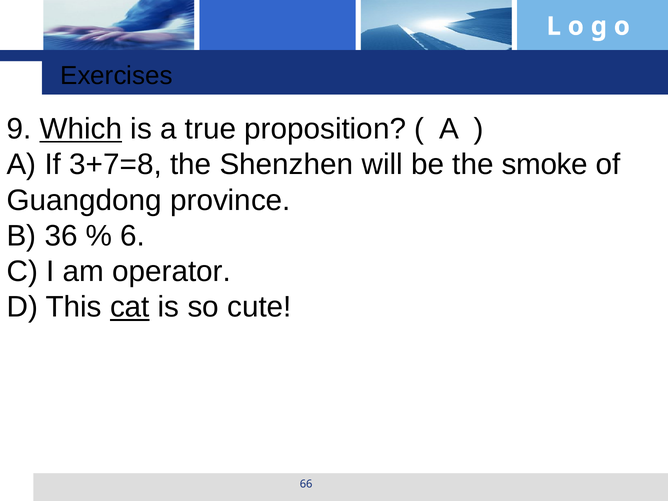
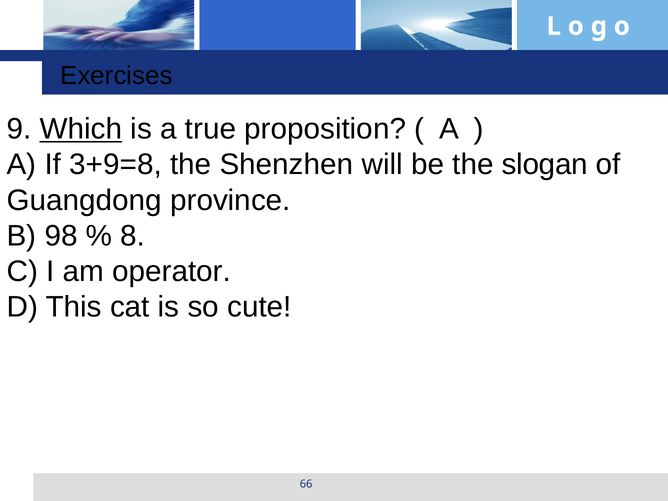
3+7=8: 3+7=8 -> 3+9=8 (116, 165)
smoke: smoke -> slogan (545, 165)
36: 36 -> 98 (61, 236)
6: 6 -> 8 (133, 236)
cat underline: present -> none (130, 307)
